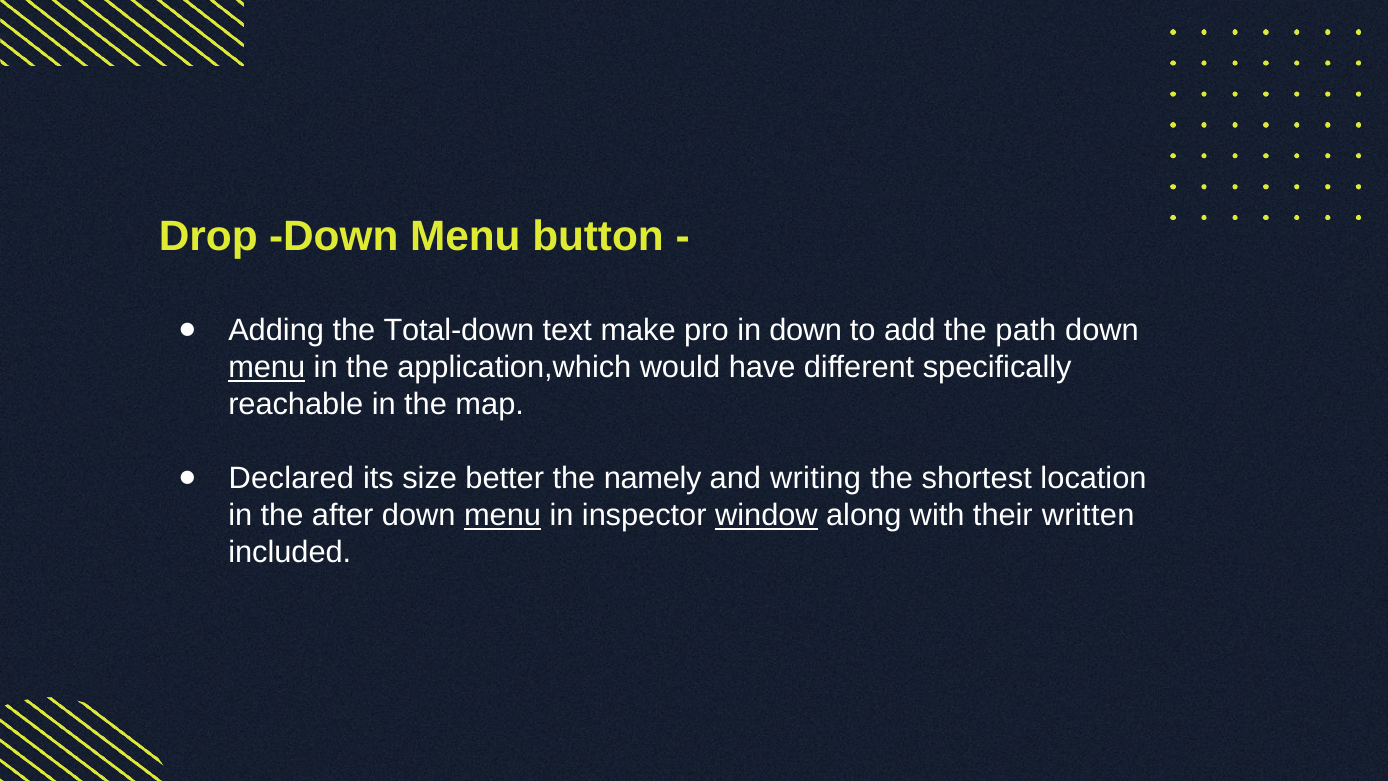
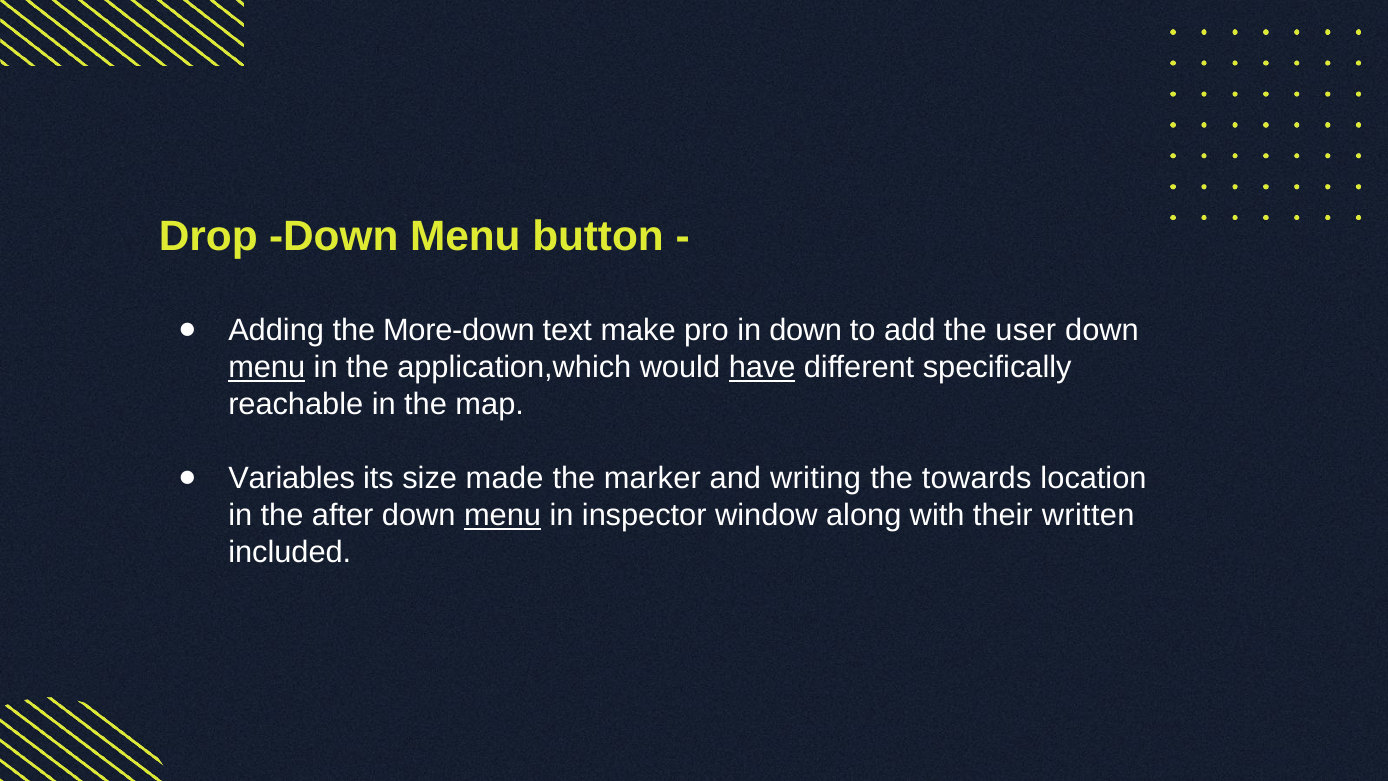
Total-down: Total-down -> More-down (459, 330)
path: path -> user (1026, 330)
have underline: none -> present (762, 367)
Declared: Declared -> Variables (292, 478)
better: better -> made (505, 478)
namely: namely -> marker (652, 478)
shortest: shortest -> towards (977, 478)
window underline: present -> none (766, 515)
